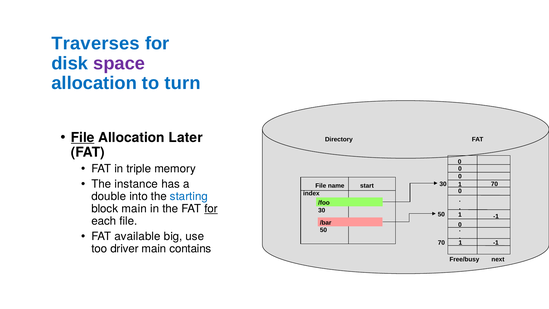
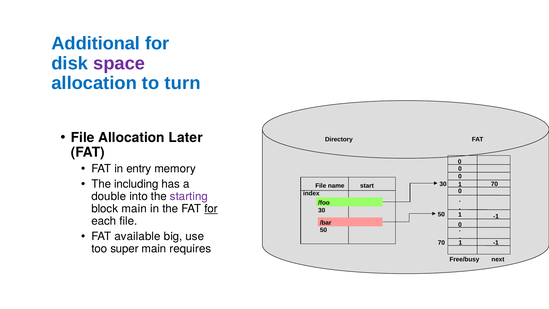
Traverses: Traverses -> Additional (96, 44)
File underline: present -> none (83, 137)
triple: triple -> entry (139, 169)
instance: instance -> including (136, 184)
starting colour: blue -> purple (189, 196)
driver: driver -> super (124, 249)
contains: contains -> requires (190, 249)
